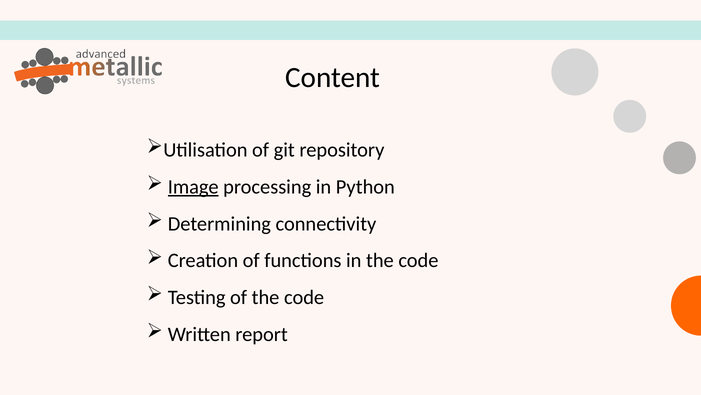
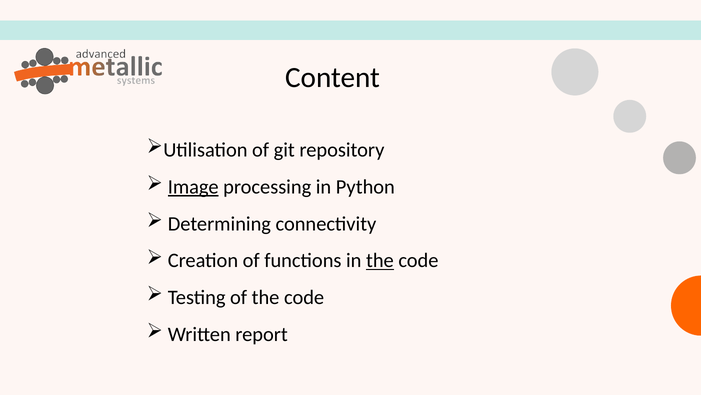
the underline: none -> present (380, 260)
